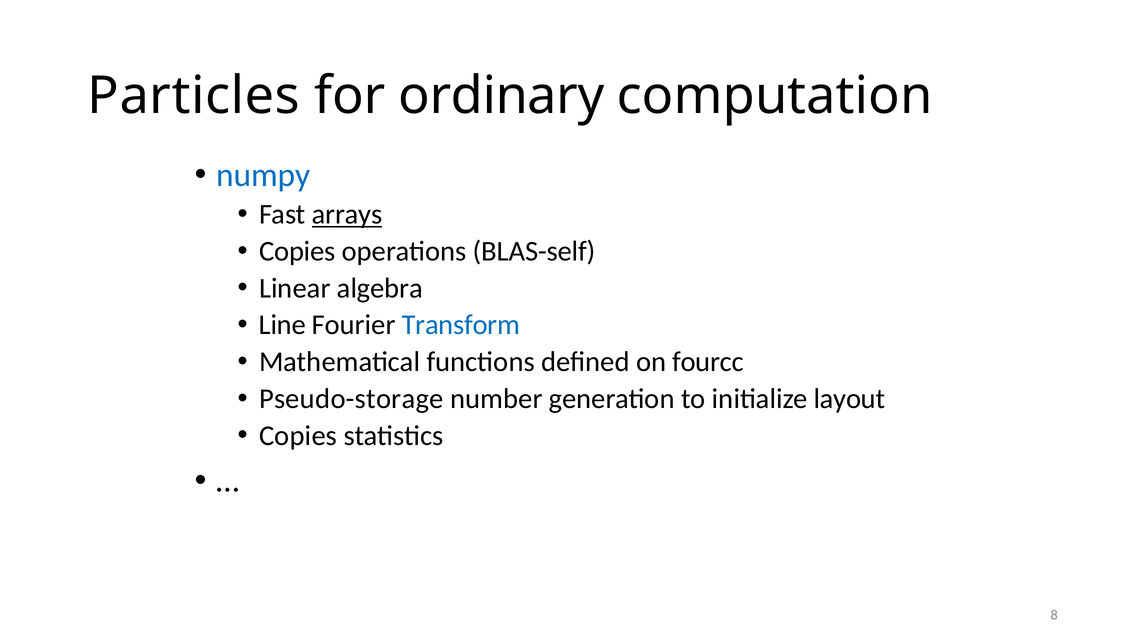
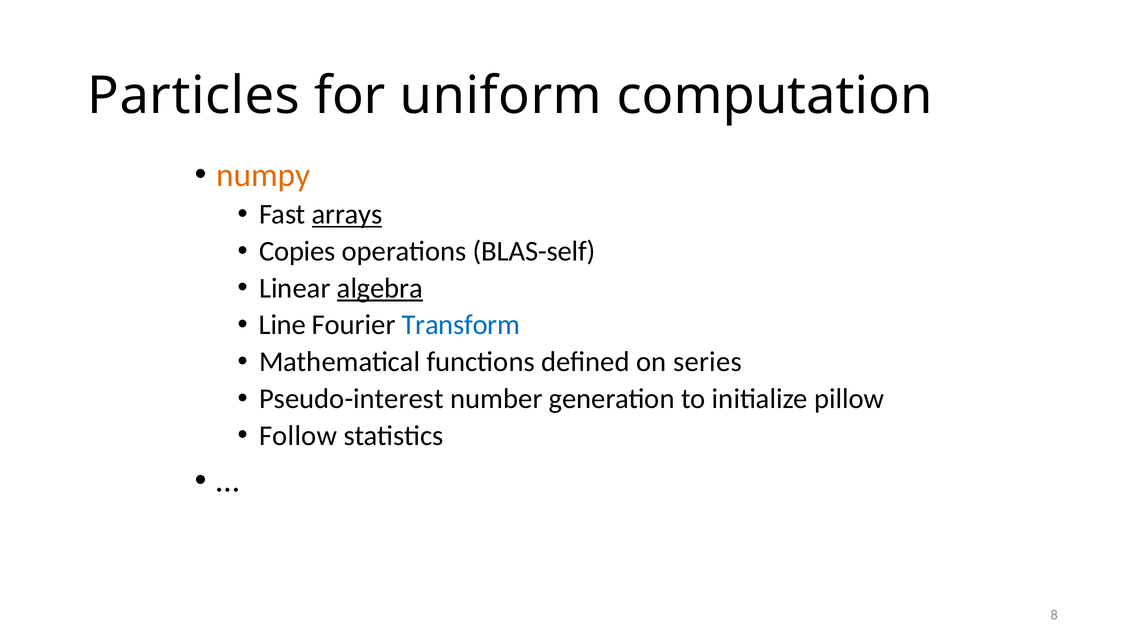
ordinary: ordinary -> uniform (501, 96)
numpy colour: blue -> orange (263, 175)
algebra underline: none -> present (380, 288)
fourcc: fourcc -> series (708, 362)
Pseudo-storage: Pseudo-storage -> Pseudo-interest (351, 399)
layout: layout -> pillow (849, 399)
Copies: Copies -> Follow (298, 436)
